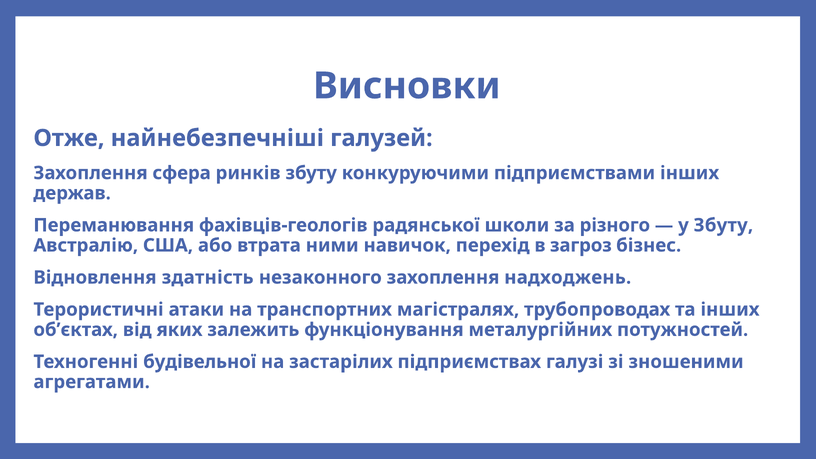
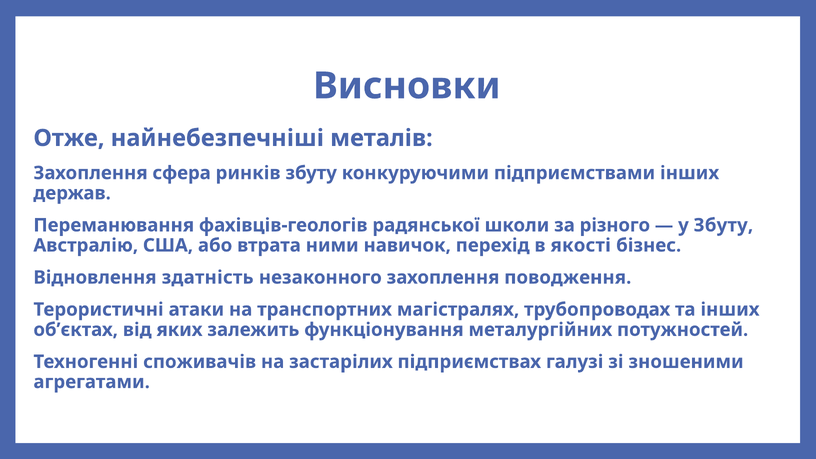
галузей: галузей -> металів (381, 138)
загроз: загроз -> якості (581, 245)
надходжень: надходжень -> поводження (568, 277)
будівельної: будівельної -> споживачів (200, 362)
